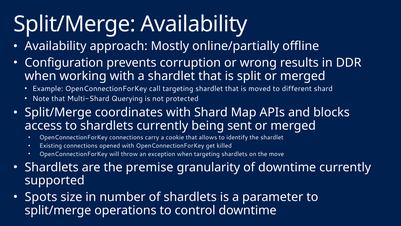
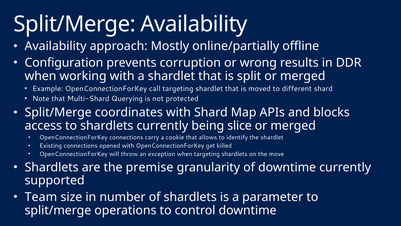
sent: sent -> slice (240, 126)
Spots: Spots -> Team (41, 197)
